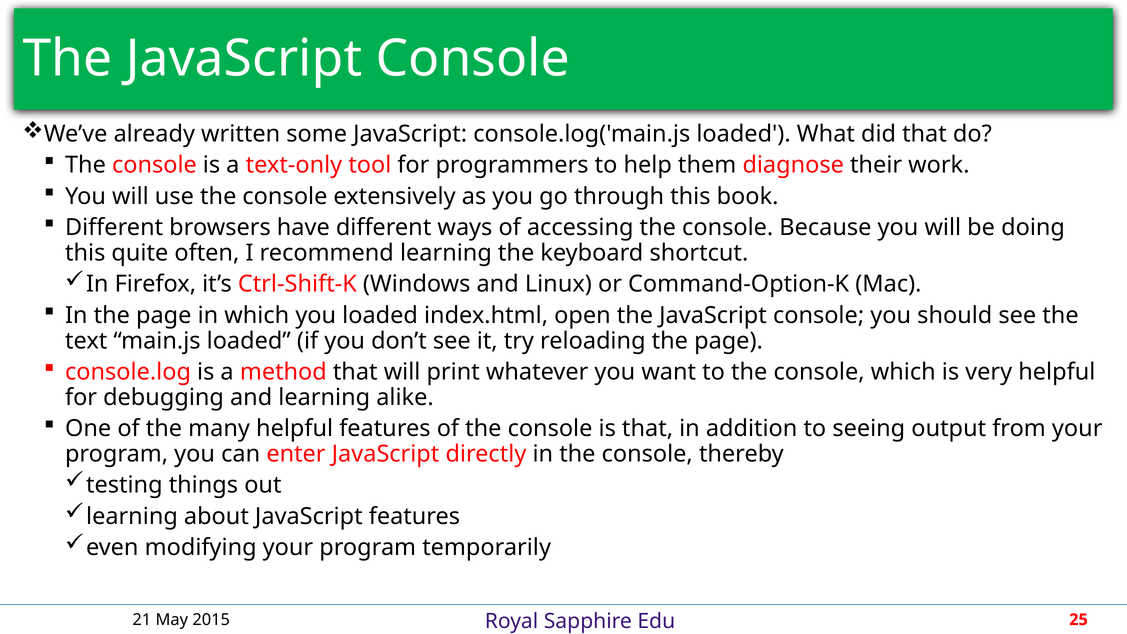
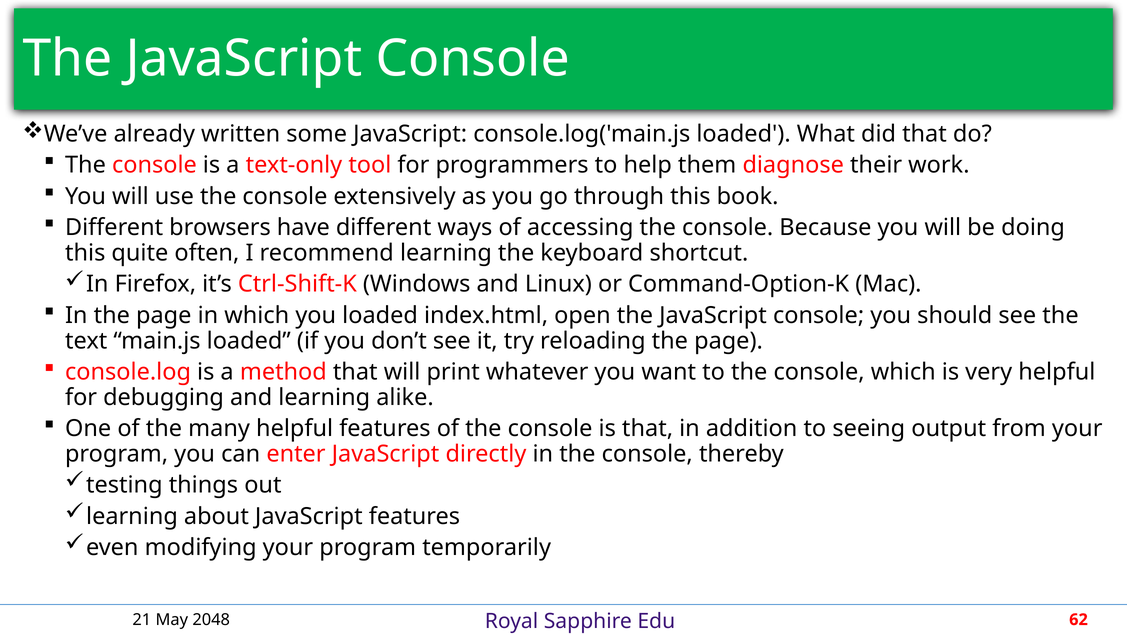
2015: 2015 -> 2048 (211, 620)
25: 25 -> 62 (1079, 620)
